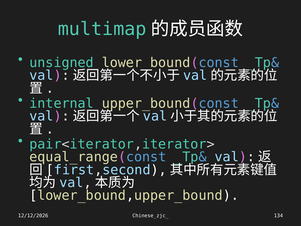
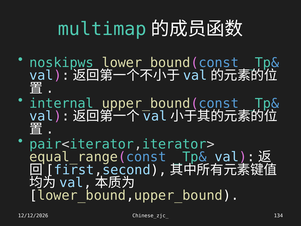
unsigned: unsigned -> noskipws (62, 63)
